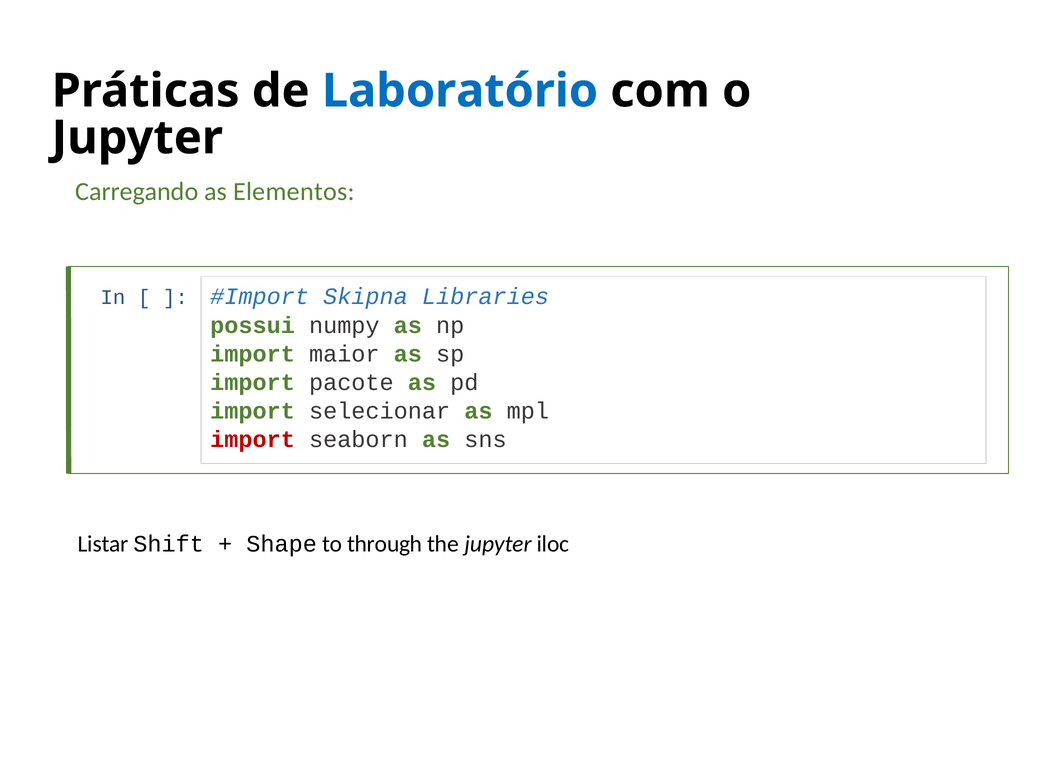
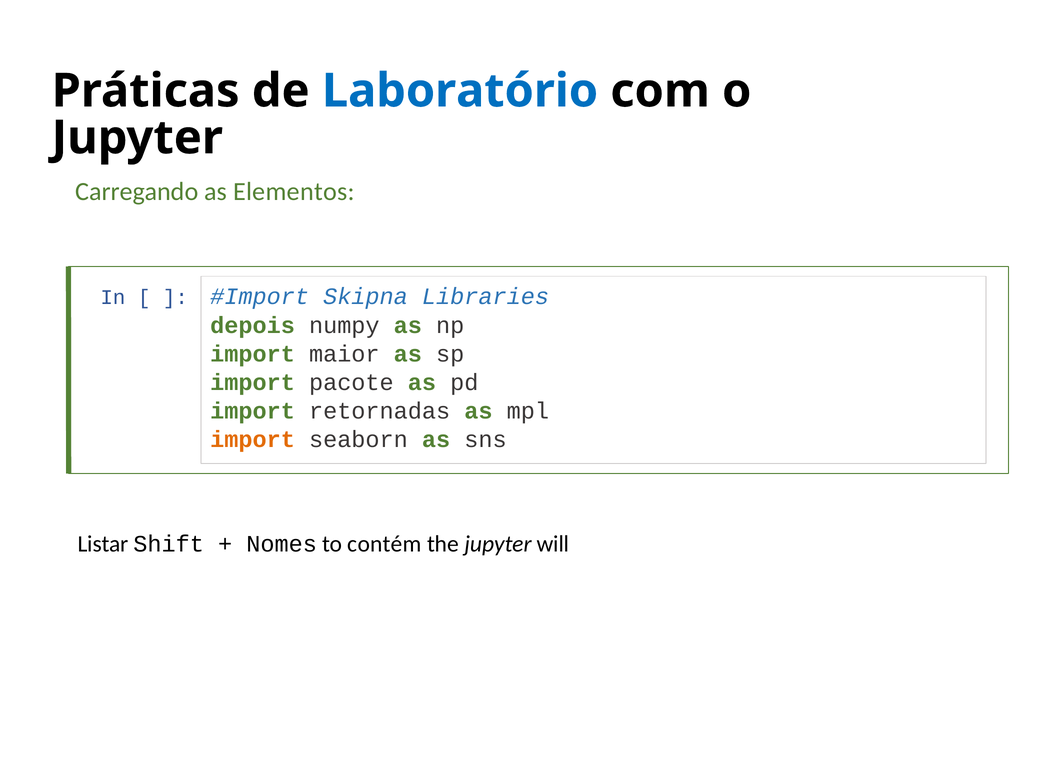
possui: possui -> depois (253, 325)
selecionar: selecionar -> retornadas (380, 411)
import colour: red -> orange (253, 440)
Shape: Shape -> Nomes (282, 544)
through: through -> contém (385, 544)
iloc: iloc -> will (553, 544)
